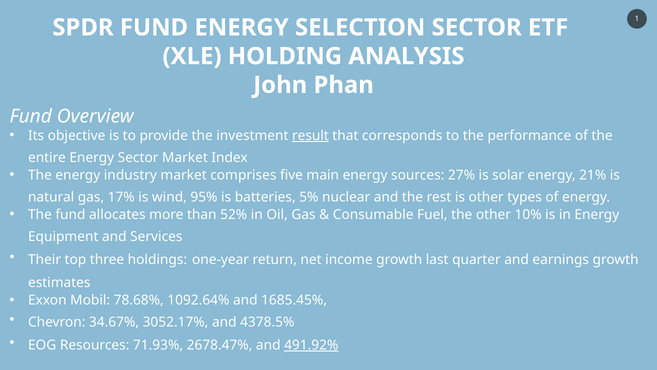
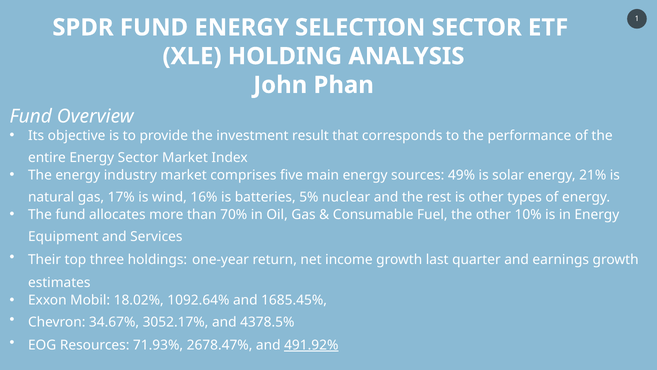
result underline: present -> none (310, 136)
27%: 27% -> 49% (462, 175)
95%: 95% -> 16% (204, 197)
52%: 52% -> 70% (234, 214)
78.68%: 78.68% -> 18.02% (139, 300)
